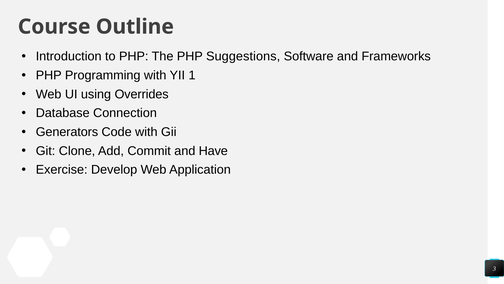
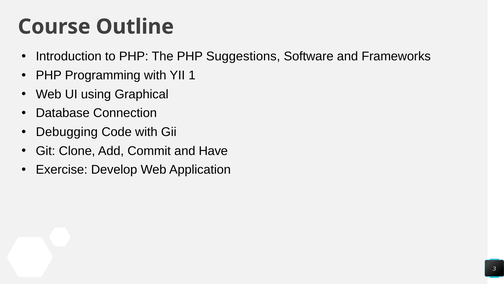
Overrides: Overrides -> Graphical (142, 94)
Generators: Generators -> Debugging (67, 132)
